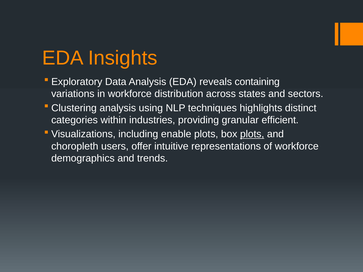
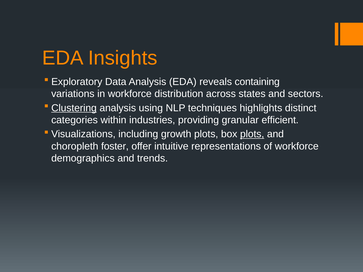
Clustering underline: none -> present (74, 108)
enable: enable -> growth (176, 134)
users: users -> foster (115, 146)
